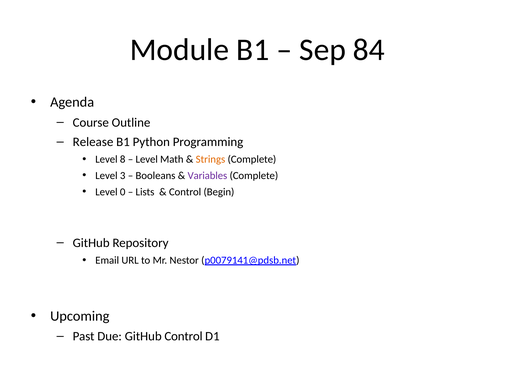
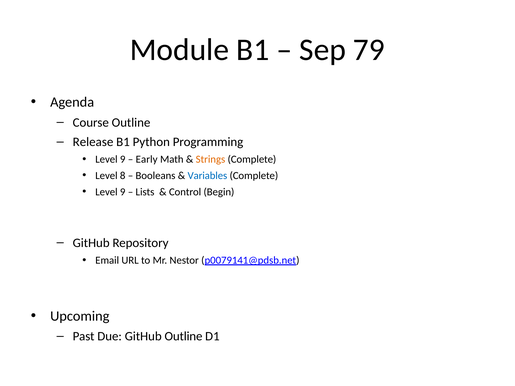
84: 84 -> 79 (369, 50)
8: 8 -> 9 (123, 159)
Level: Level -> Early (147, 159)
3: 3 -> 8 (123, 176)
Variables colour: purple -> blue (207, 176)
0: 0 -> 9 (123, 192)
GitHub Control: Control -> Outline (184, 337)
